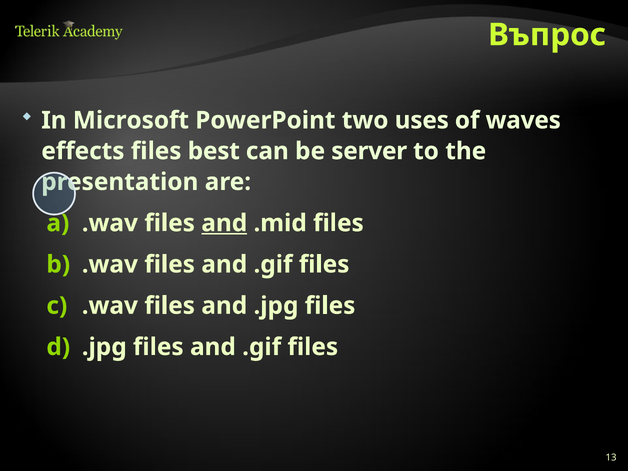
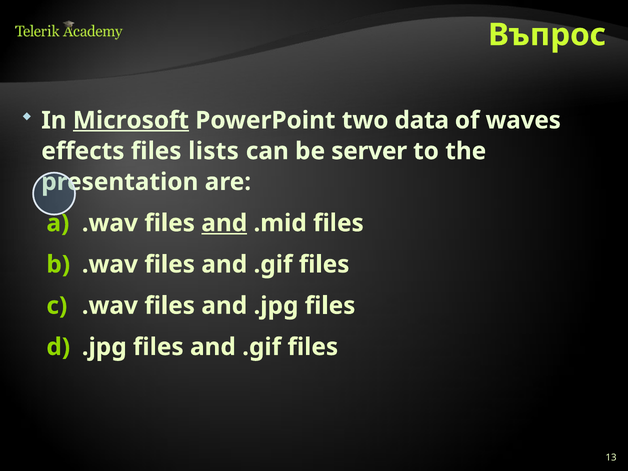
Microsoft underline: none -> present (131, 120)
uses: uses -> data (422, 120)
best: best -> lists (214, 151)
